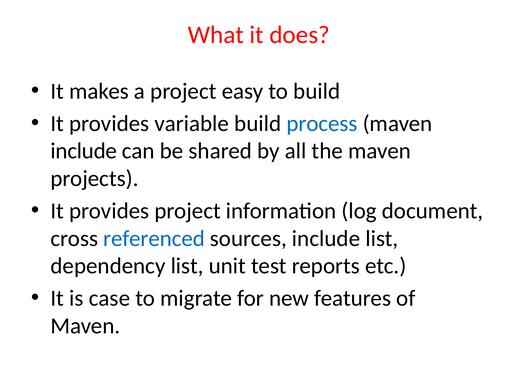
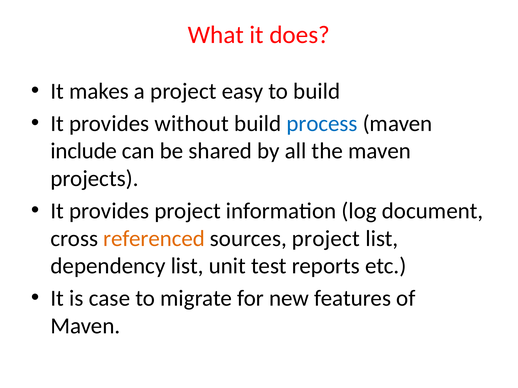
variable: variable -> without (192, 124)
referenced colour: blue -> orange (154, 239)
sources include: include -> project (326, 239)
